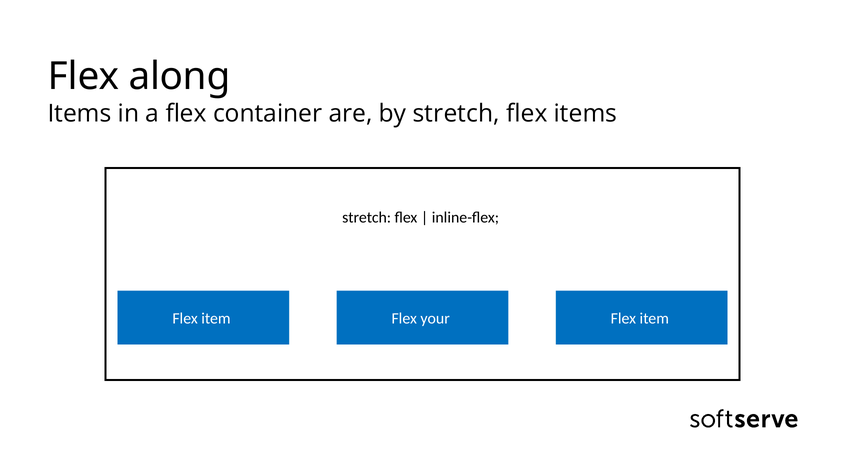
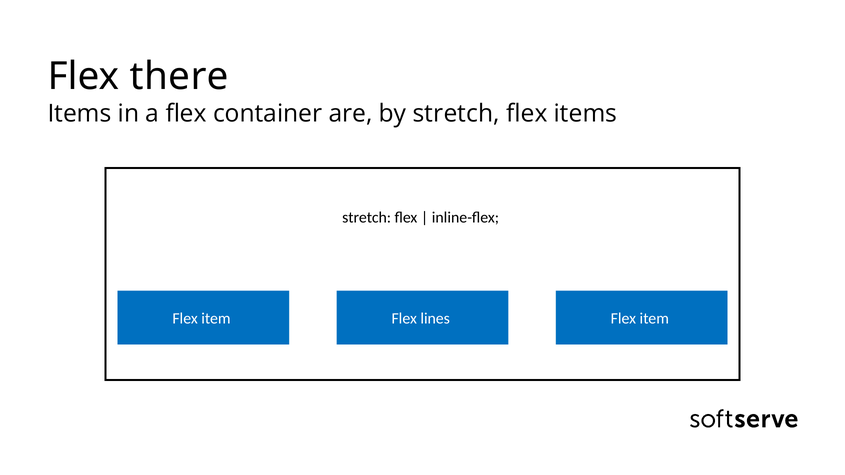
along: along -> there (179, 77)
your: your -> lines (435, 319)
